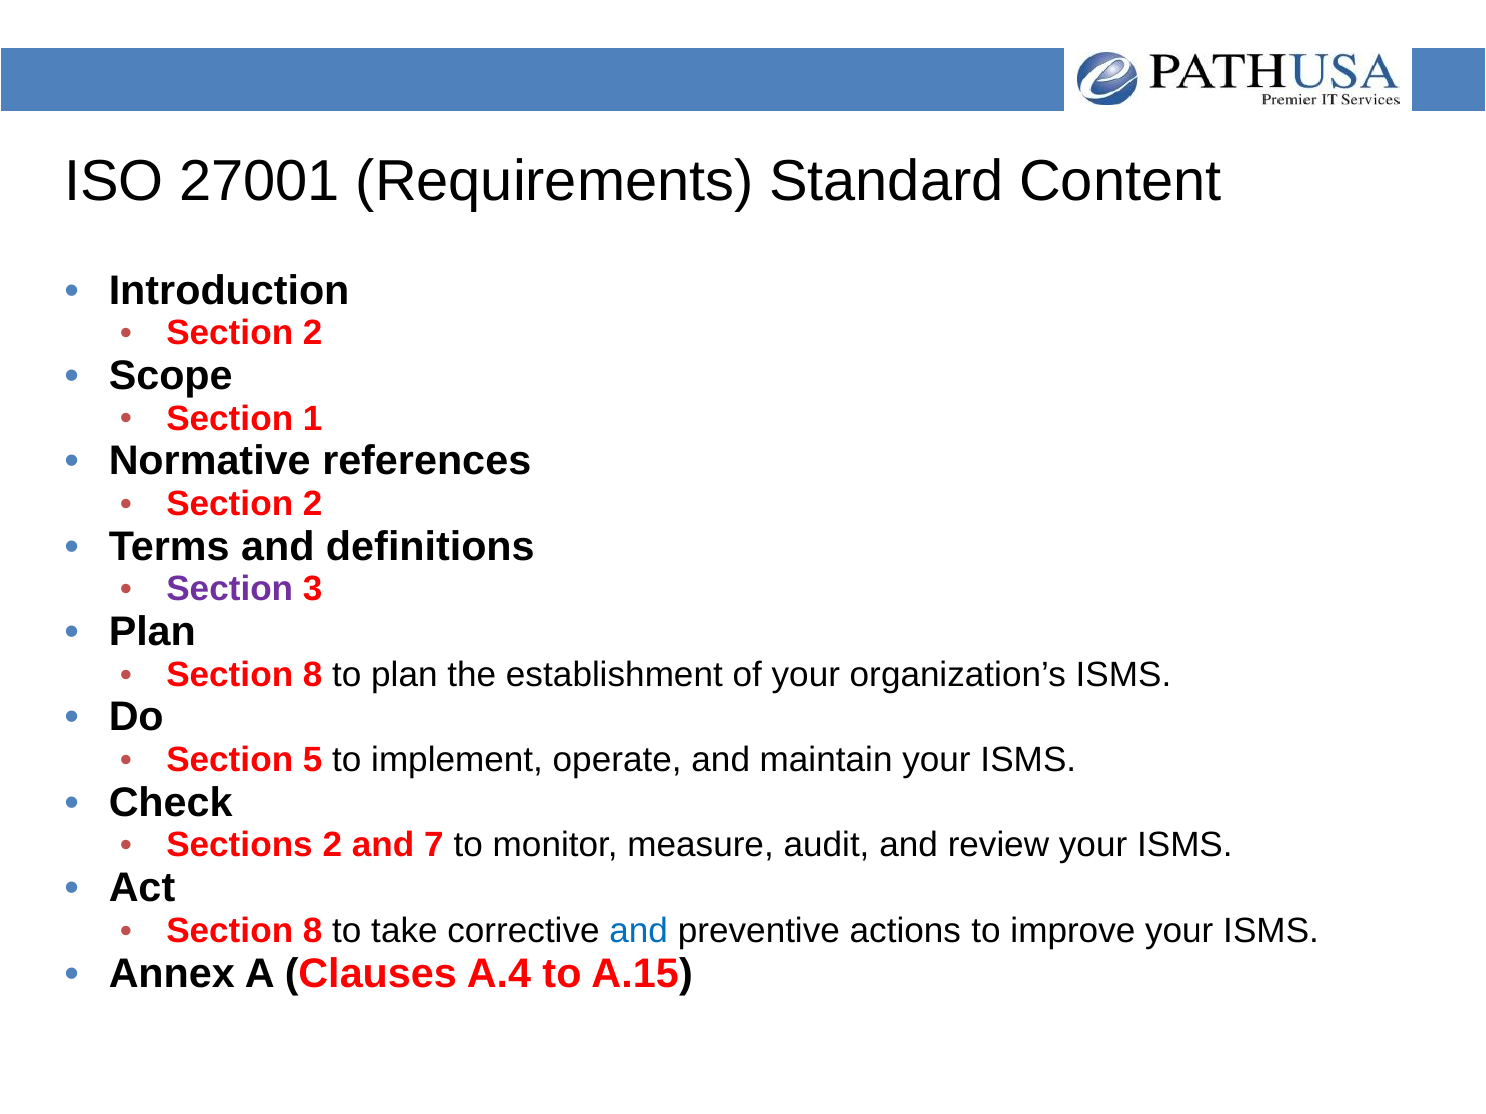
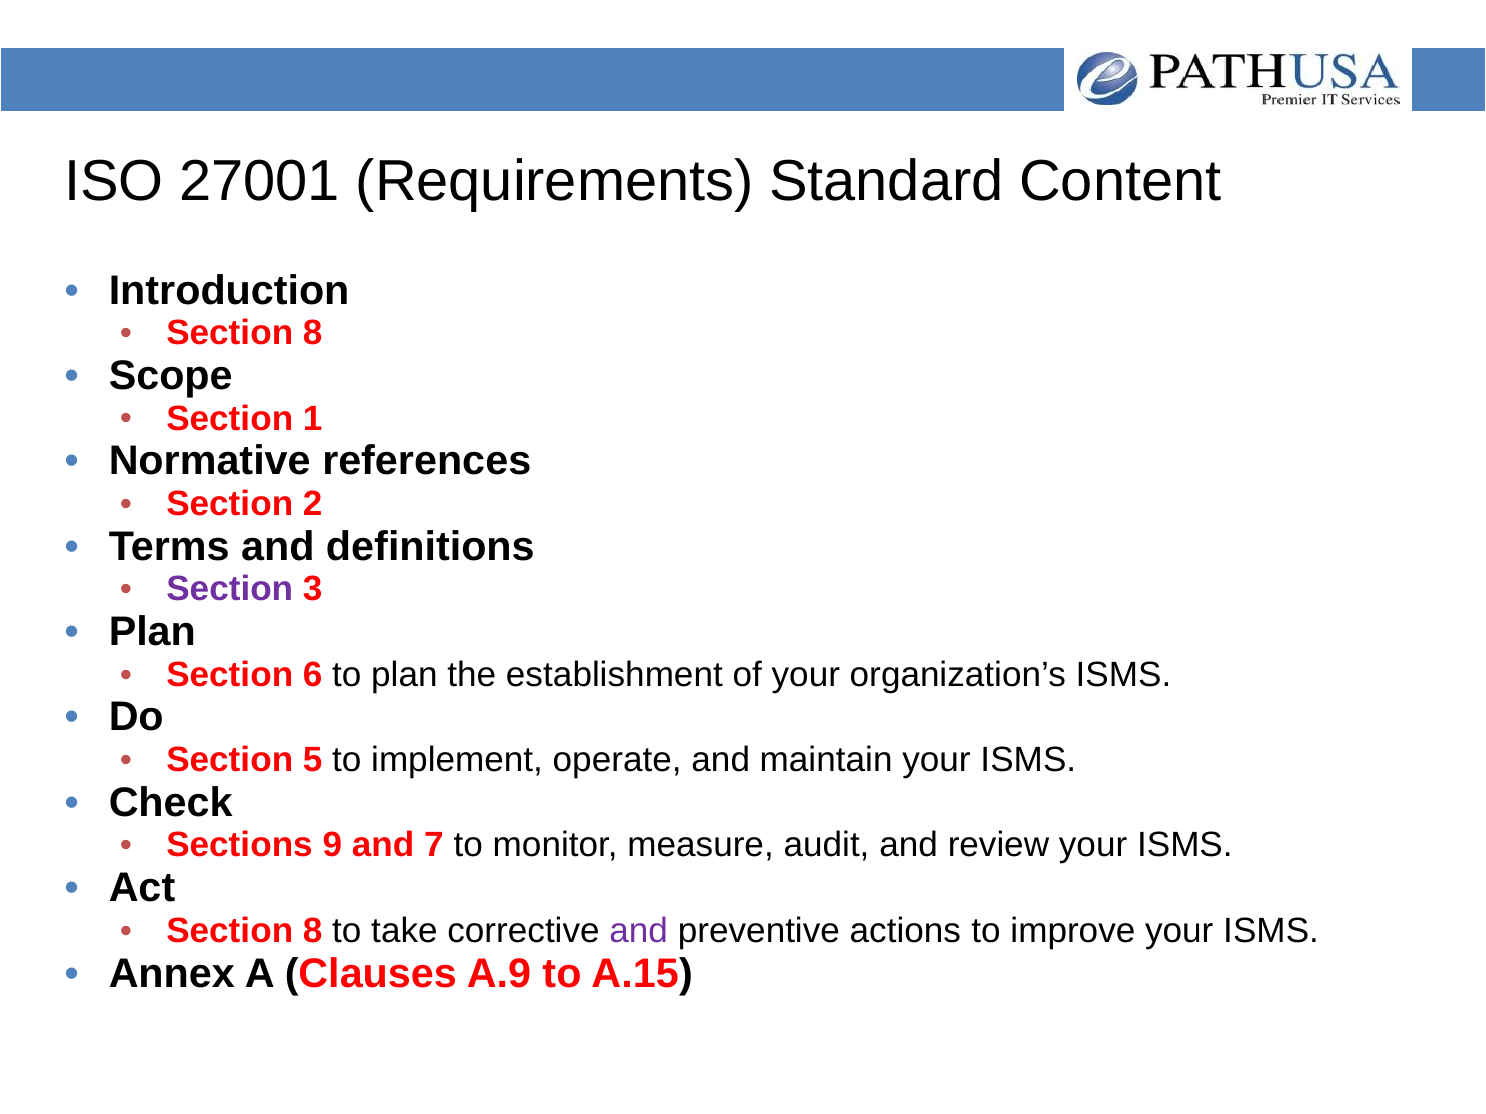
2: 2 -> 8 (313, 333)
8: 8 -> 6 (313, 675)
Sections 2: 2 -> 9 (332, 846)
and colour: blue -> purple (639, 931)
A.4: A.4 -> A.9 (499, 974)
